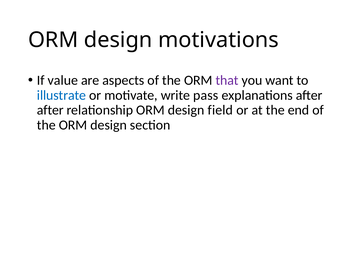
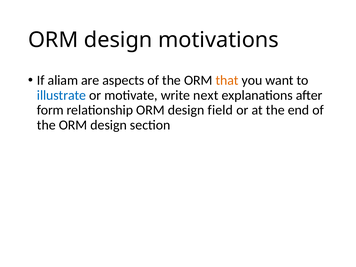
value: value -> aliam (63, 80)
that colour: purple -> orange (227, 80)
pass: pass -> next (206, 95)
after: after -> form (50, 110)
